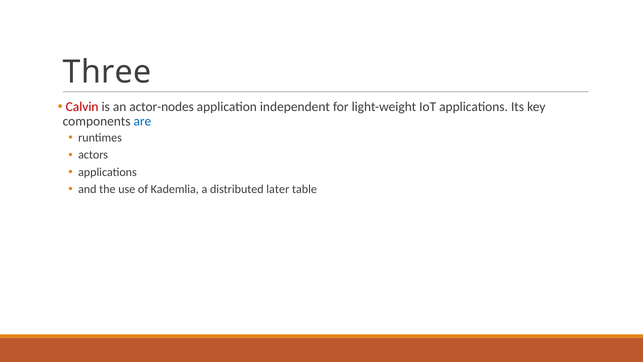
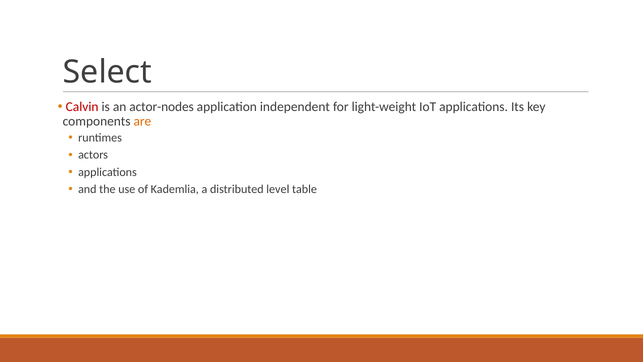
Three: Three -> Select (107, 72)
are colour: blue -> orange (142, 121)
later: later -> level (278, 189)
